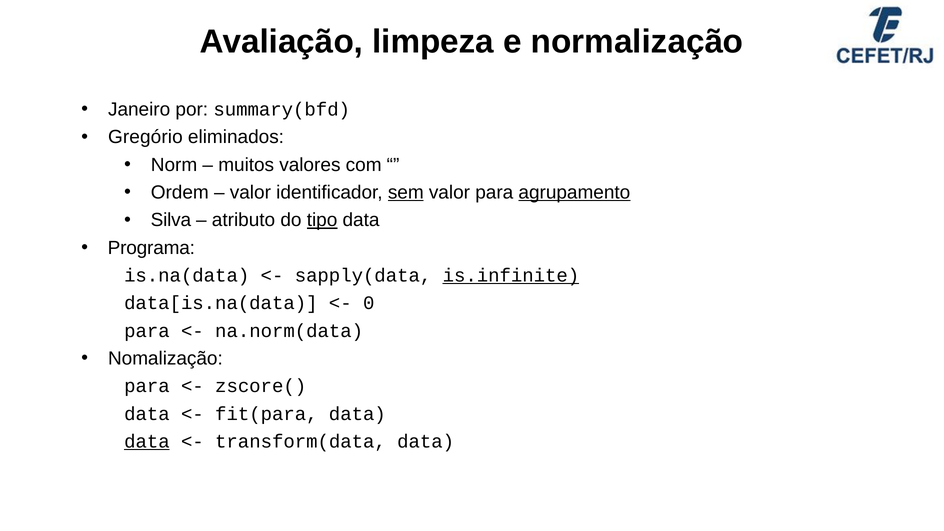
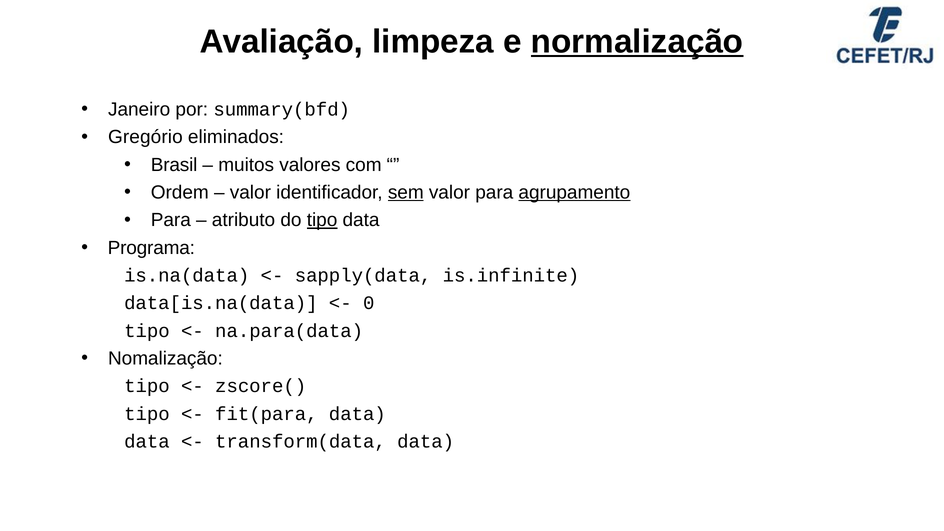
normalização underline: none -> present (637, 42)
Norm: Norm -> Brasil (174, 165)
Silva: Silva -> Para (171, 220)
is.infinite underline: present -> none (511, 275)
para: para -> tipo (147, 331)
na.norm(data: na.norm(data -> na.para(data (289, 331)
para: para -> tipo (147, 386)
data: data -> tipo (147, 414)
data underline: present -> none (147, 442)
